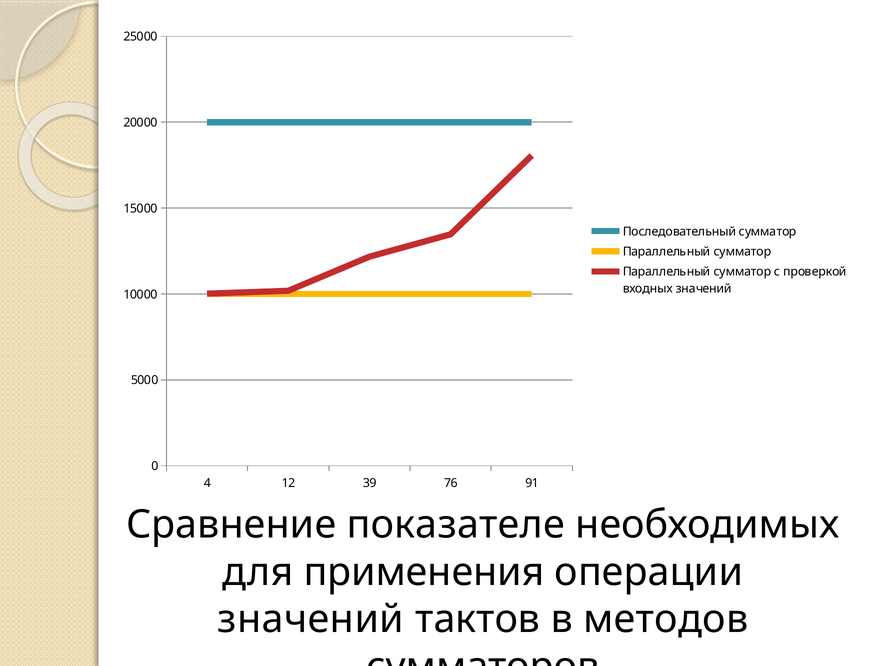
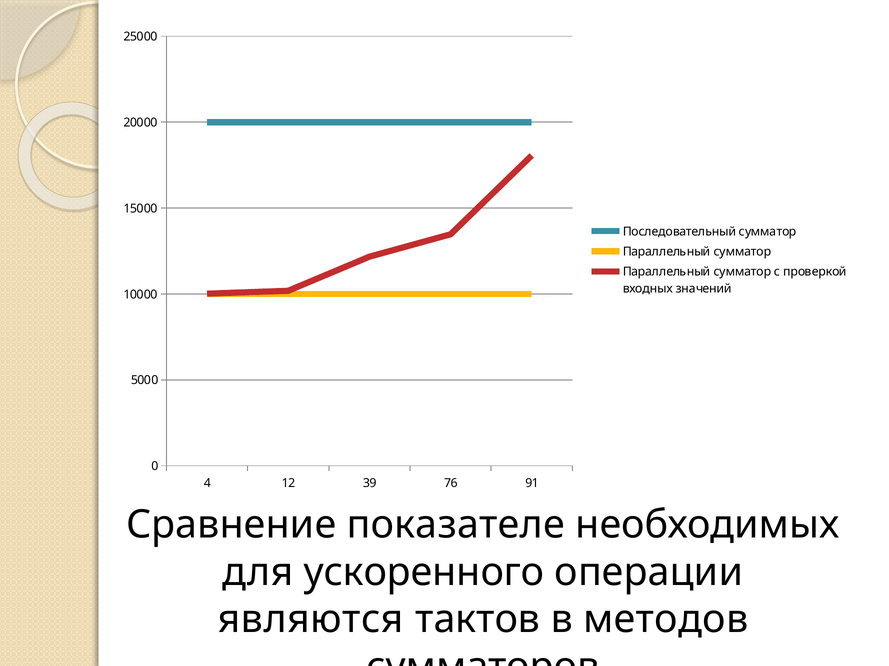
применения: применения -> ускоренного (424, 573)
значений: значений -> являются (311, 620)
